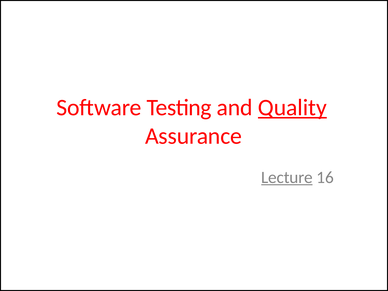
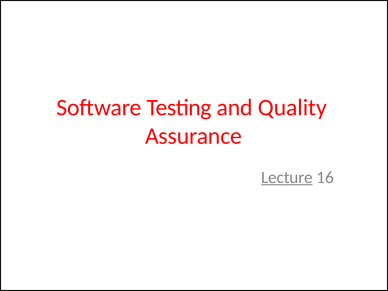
Quality underline: present -> none (292, 108)
